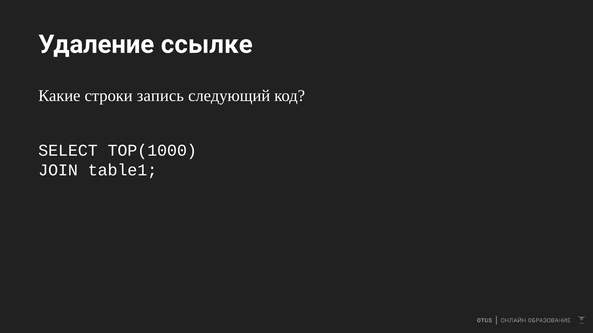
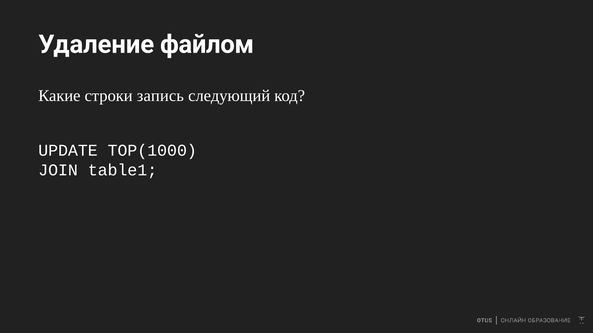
ссылке: ссылке -> файлом (207, 44)
SELECT: SELECT -> UPDATE (68, 151)
